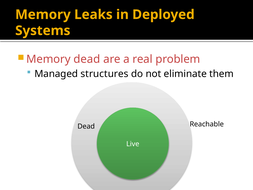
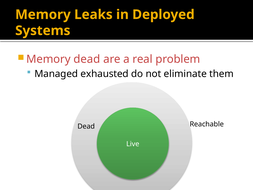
structures: structures -> exhausted (105, 74)
